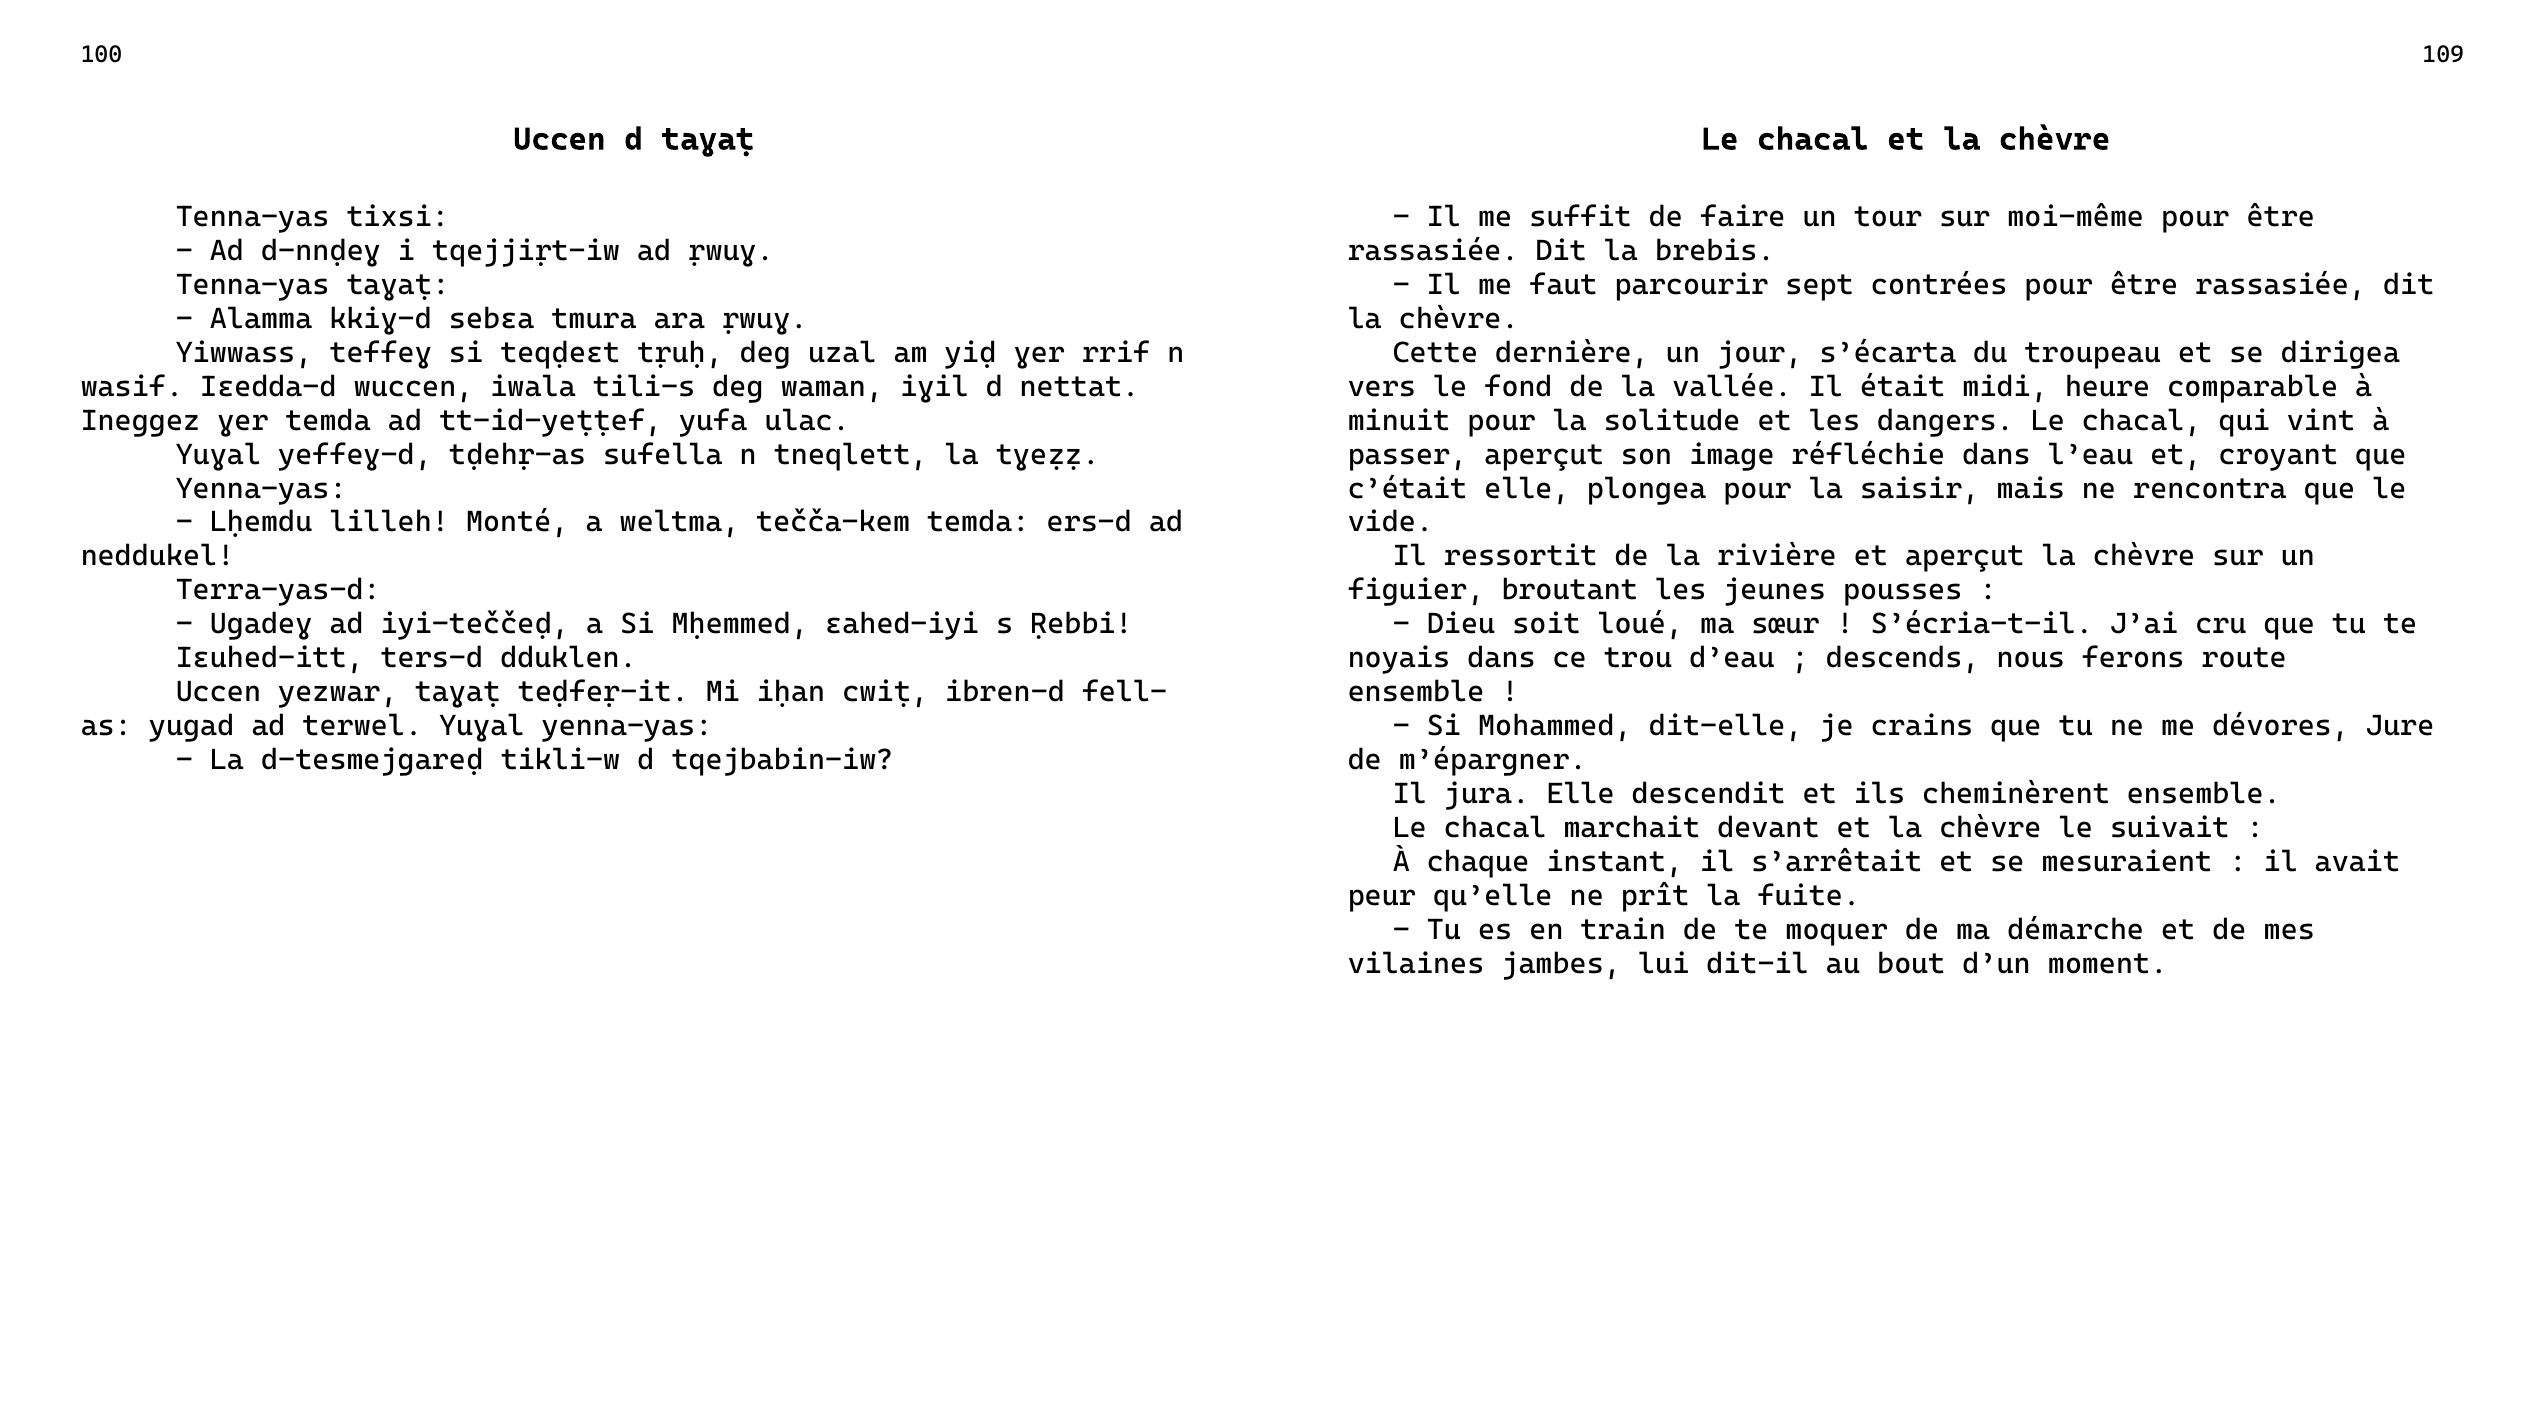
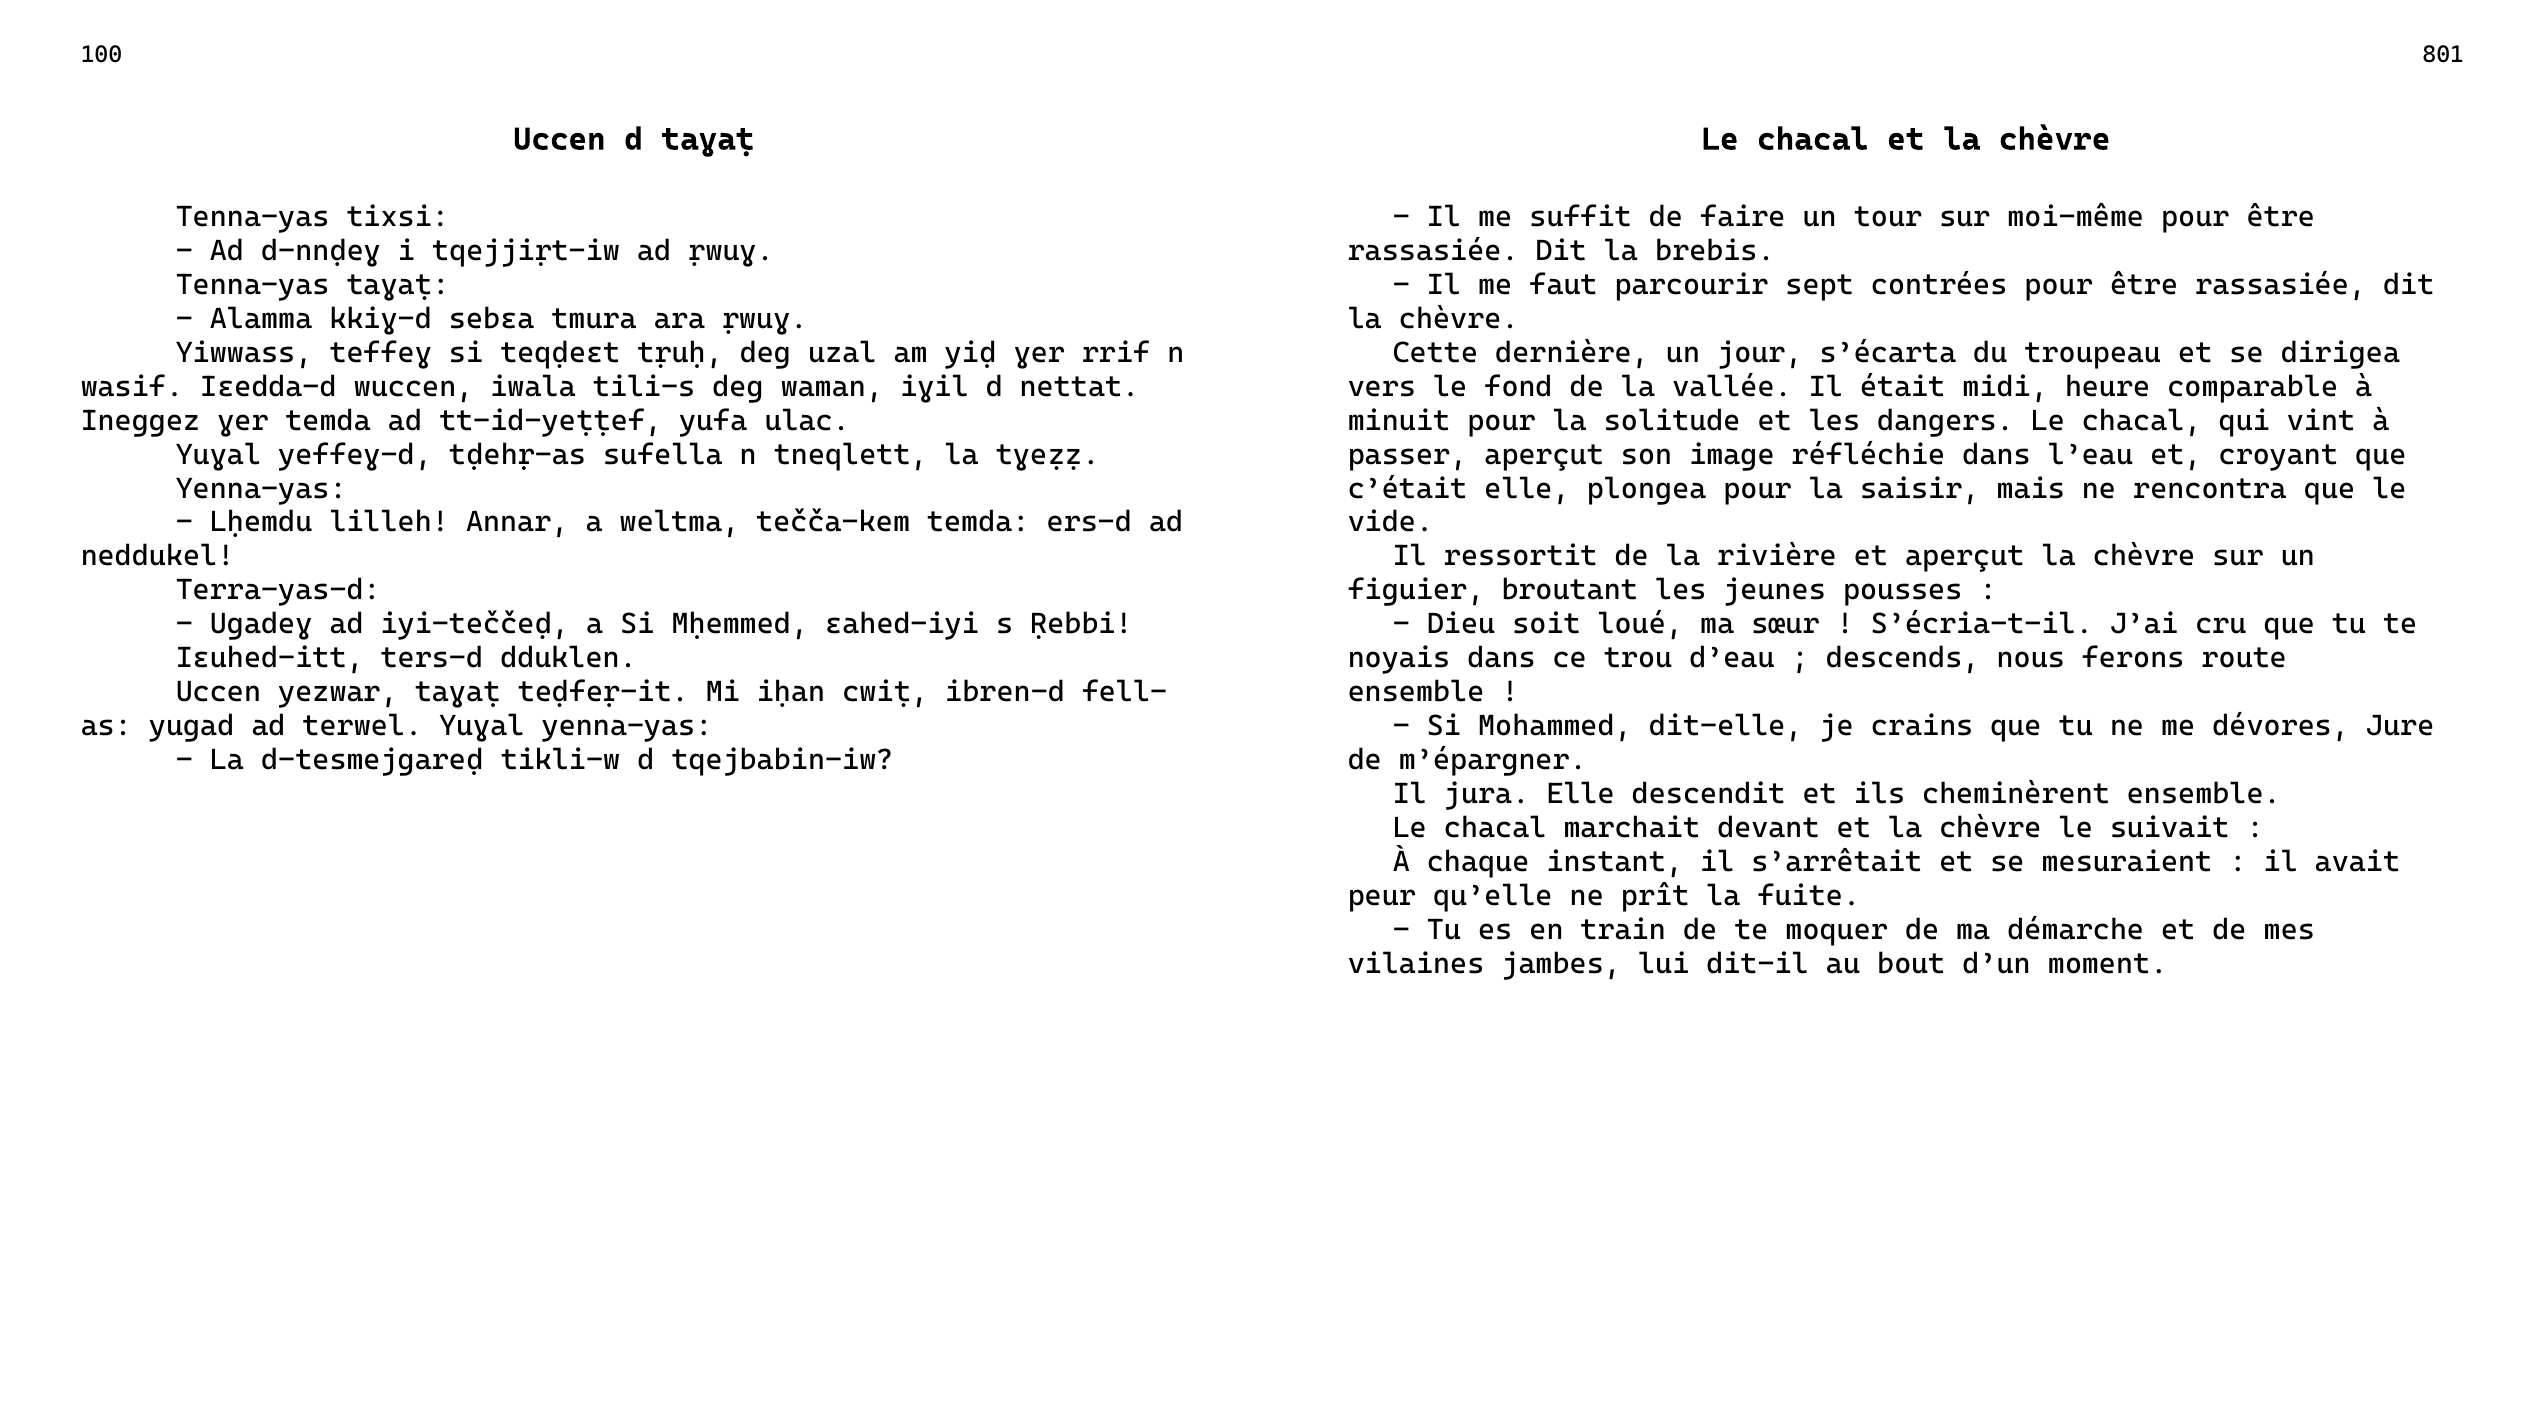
109: 109 -> 801 (2443, 55)
Monté: Monté -> Annar (517, 523)
